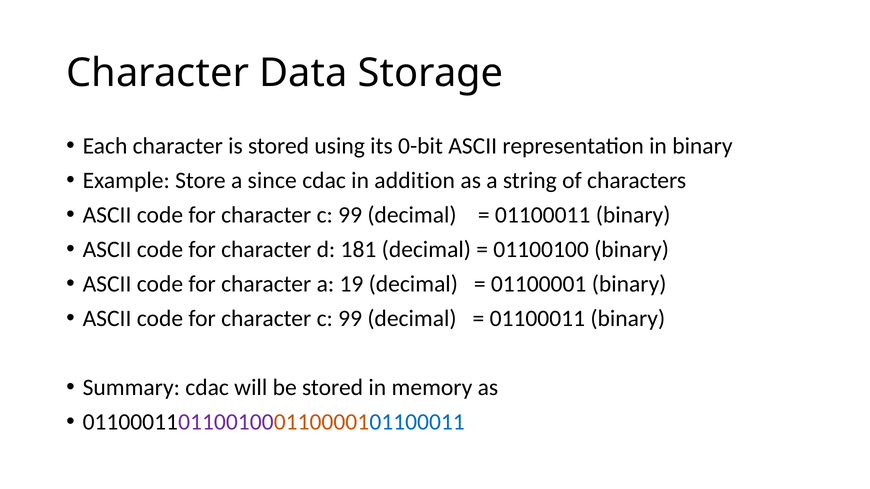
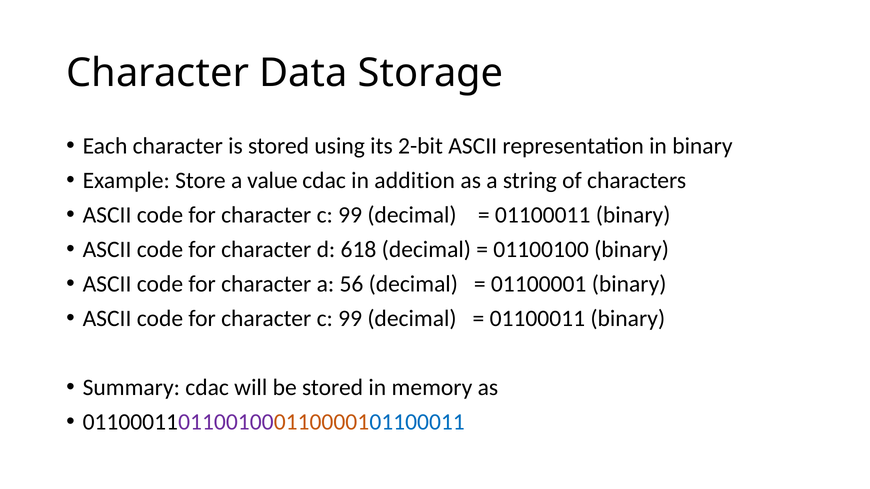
0-bit: 0-bit -> 2-bit (420, 146)
since: since -> value (272, 181)
181: 181 -> 618 (359, 250)
19: 19 -> 56 (351, 284)
